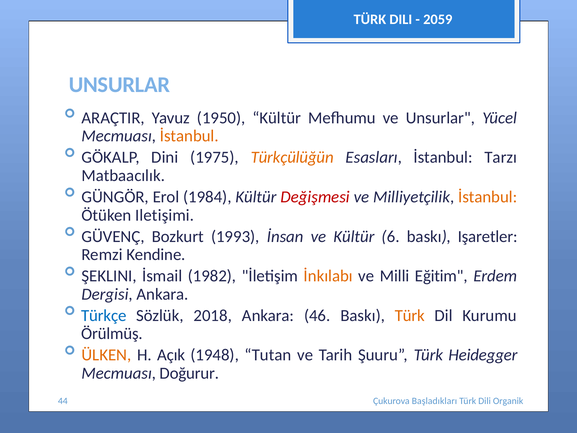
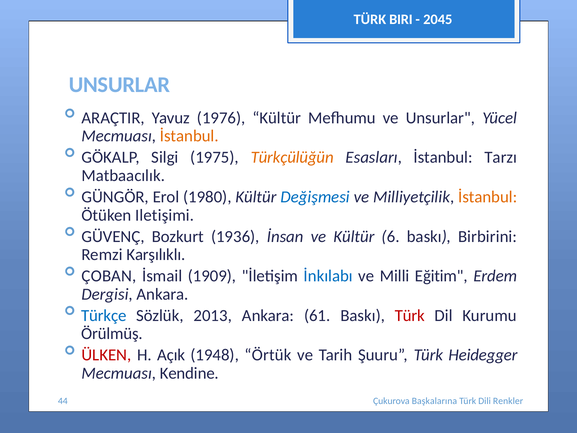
DILI: DILI -> BIRI (401, 20)
2059: 2059 -> 2045 (438, 20)
1950: 1950 -> 1976 (221, 118)
Dini: Dini -> Silgi (165, 157)
1984: 1984 -> 1980 (207, 197)
Değişmesi colour: red -> blue (315, 197)
1993: 1993 -> 1936 (235, 236)
Işaretler: Işaretler -> Birbirini (488, 236)
Kendine: Kendine -> Karşılıklı (156, 255)
ŞEKLINI: ŞEKLINI -> ÇOBAN (109, 276)
1982: 1982 -> 1909 (212, 276)
İnkılabı colour: orange -> blue (328, 276)
2018: 2018 -> 2013 (213, 315)
46: 46 -> 61 (317, 315)
Türk colour: orange -> red (410, 315)
ÜLKEN colour: orange -> red (106, 355)
Tutan: Tutan -> Örtük (268, 355)
Doğurur: Doğurur -> Kendine (189, 373)
Başladıkları: Başladıkları -> Başkalarına (434, 401)
Organik: Organik -> Renkler (508, 401)
